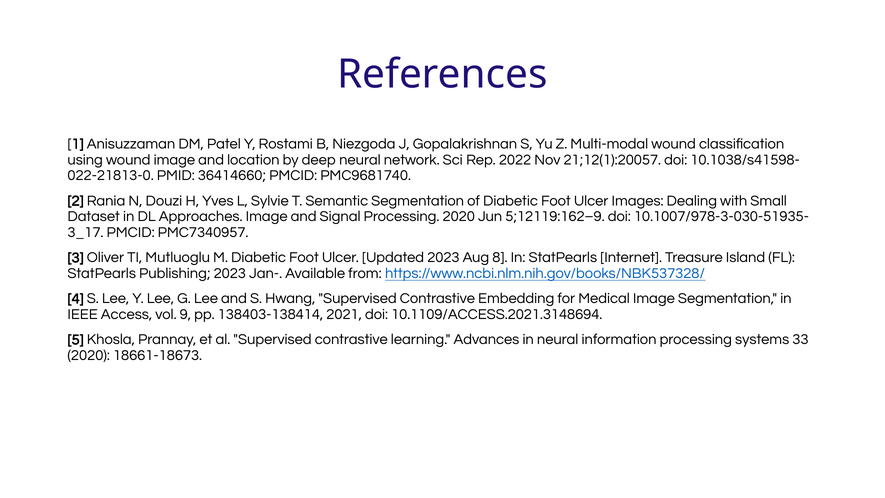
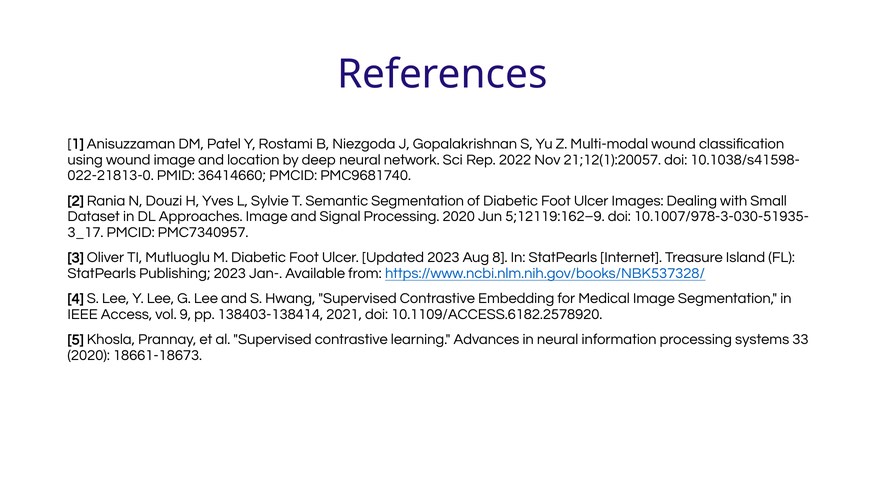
10.1109/ACCESS.2021.3148694: 10.1109/ACCESS.2021.3148694 -> 10.1109/ACCESS.6182.2578920 (497, 314)
